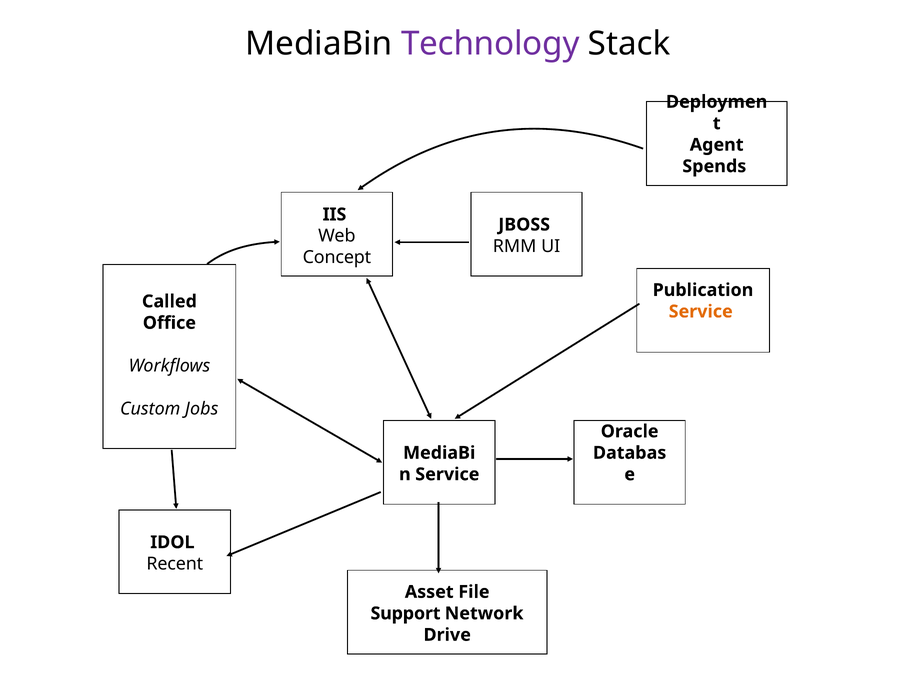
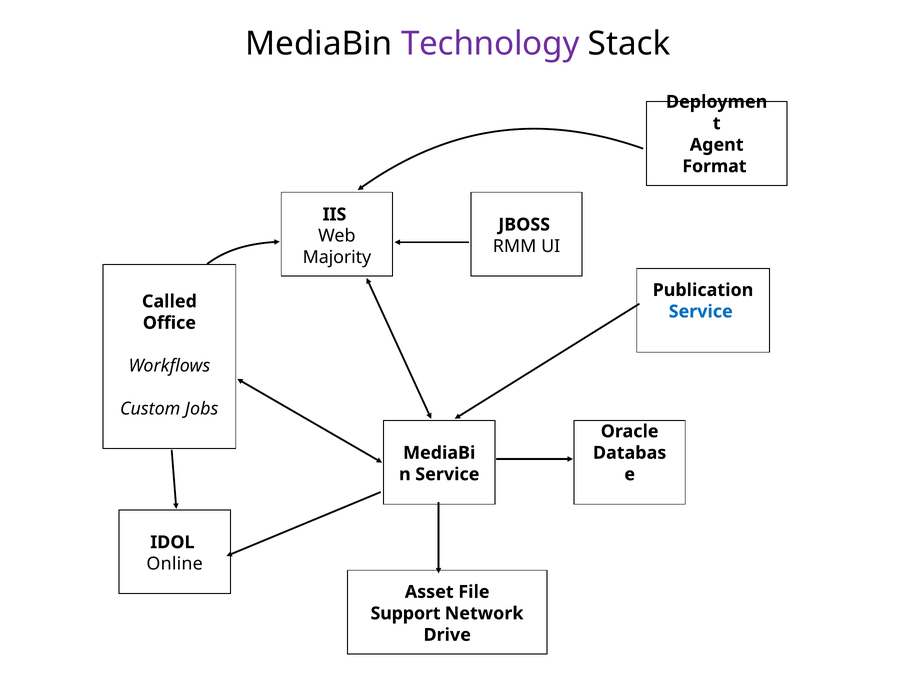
Spends: Spends -> Format (714, 166)
Concept: Concept -> Majority (337, 257)
Service colour: orange -> blue (701, 312)
Recent: Recent -> Online (175, 564)
